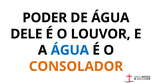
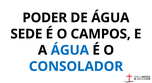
DELE: DELE -> SEDE (26, 34)
LOUVOR: LOUVOR -> CAMPOS (101, 34)
CONSOLADOR colour: orange -> blue (76, 66)
